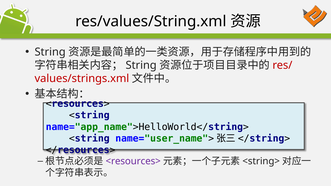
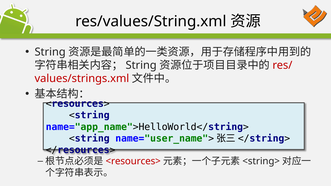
<resources> colour: purple -> red (133, 161)
